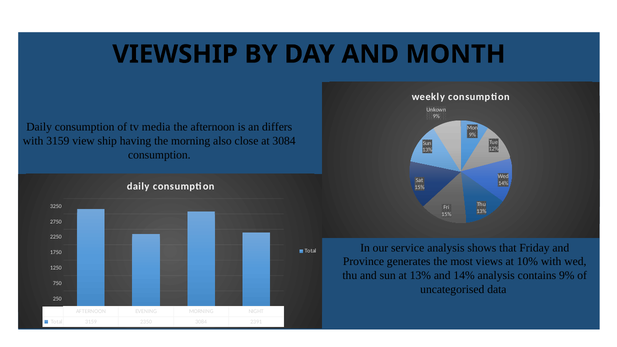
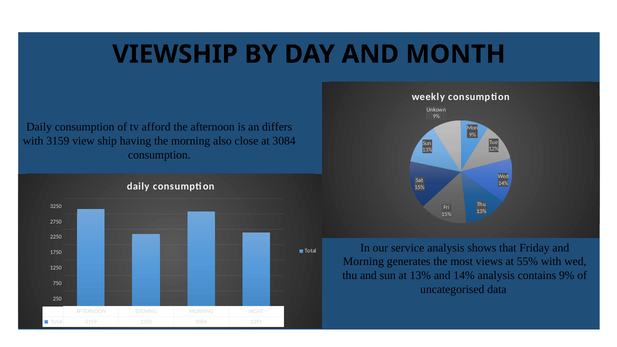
media: media -> afford (156, 127)
Province: Province -> Morning (363, 262)
10%: 10% -> 55% (527, 262)
